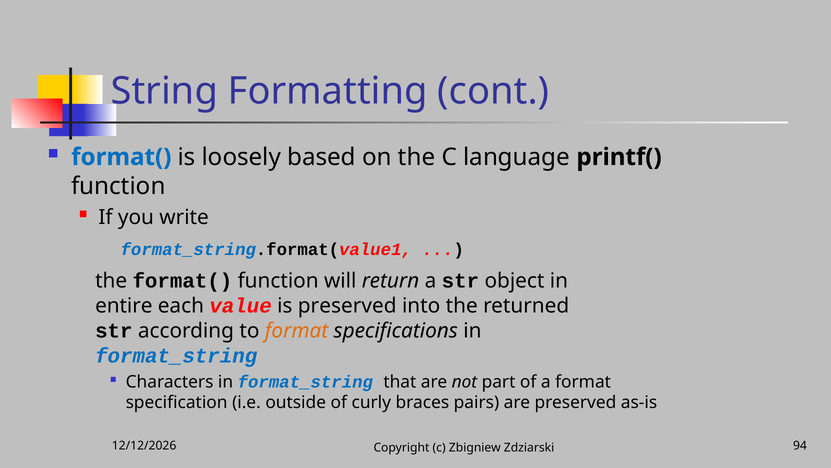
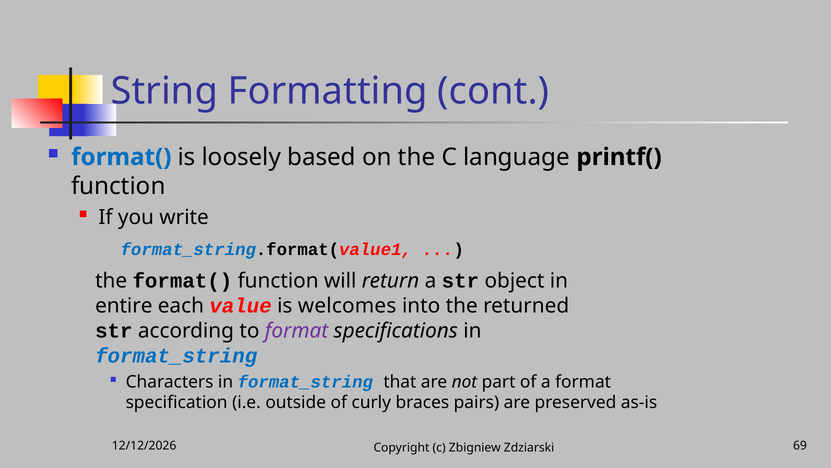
is preserved: preserved -> welcomes (347, 306)
format colour: orange -> purple (297, 330)
94: 94 -> 69 (800, 445)
